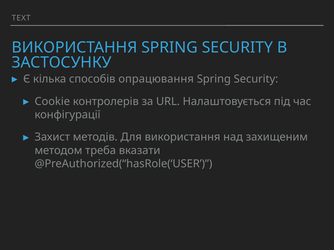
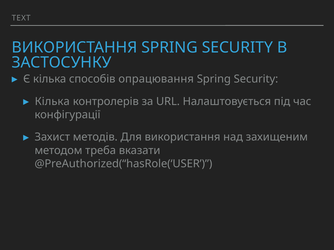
Cookie: Cookie -> Кілька (52, 102)
